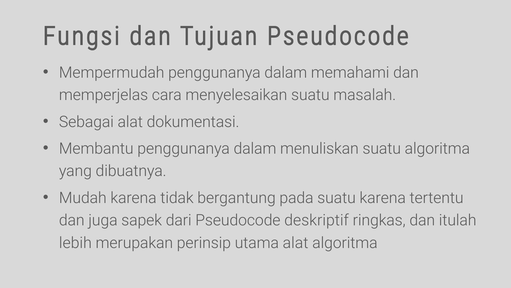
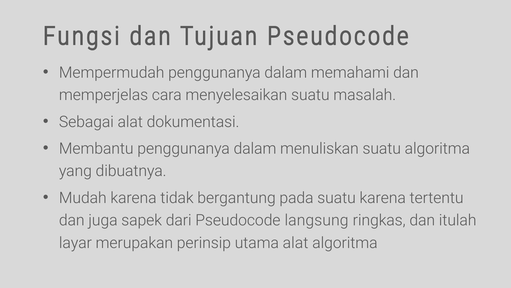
deskriptif: deskriptif -> langsung (317, 220)
lebih: lebih -> layar (75, 243)
